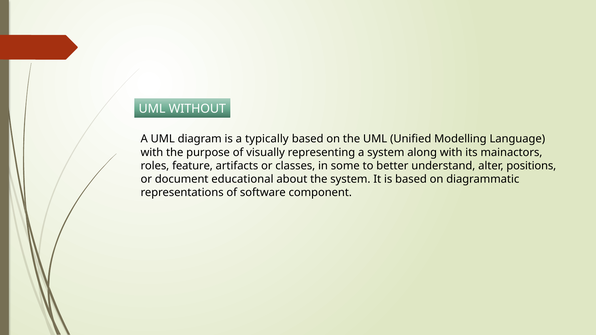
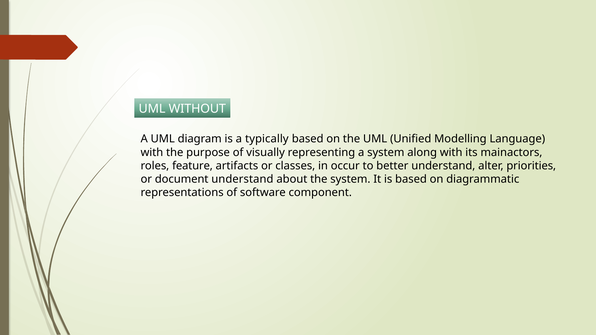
some: some -> occur (345, 166)
positions: positions -> priorities (531, 166)
document educational: educational -> understand (242, 179)
